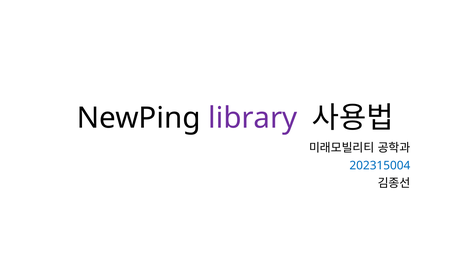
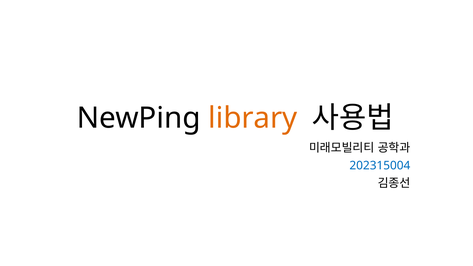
library colour: purple -> orange (253, 118)
